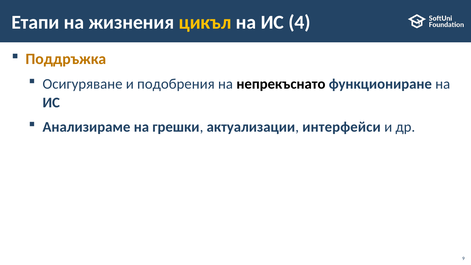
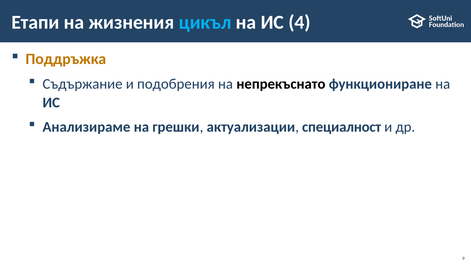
цикъл colour: yellow -> light blue (205, 22)
Осигуряване: Осигуряване -> Съдържание (83, 84)
интерфейси: интерфейси -> специалност (342, 127)
